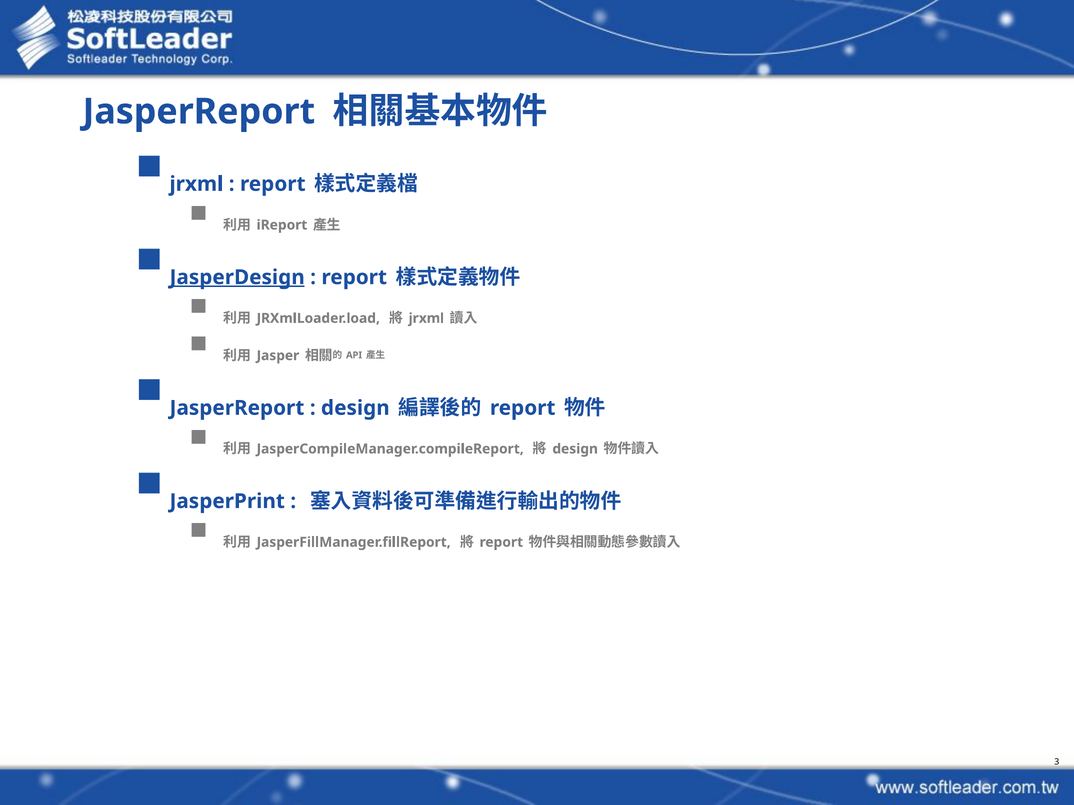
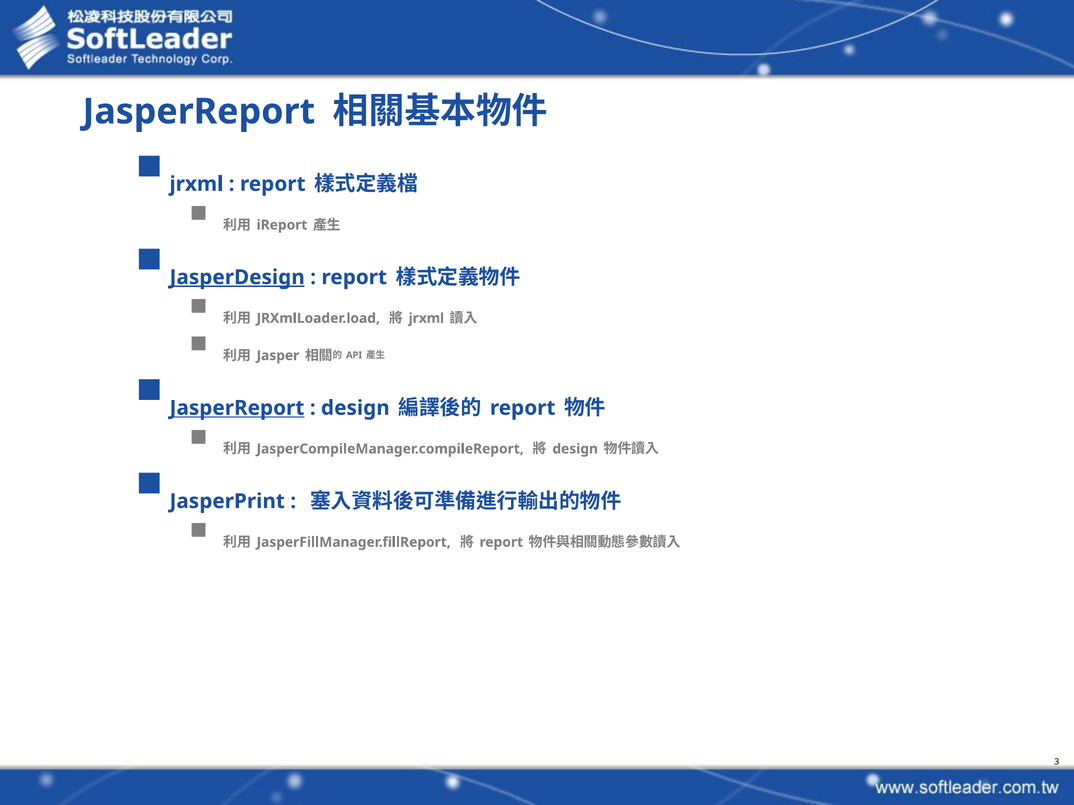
JasperReport underline: none -> present (237, 408)
